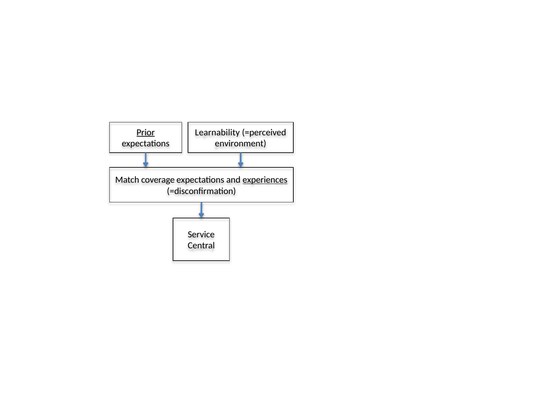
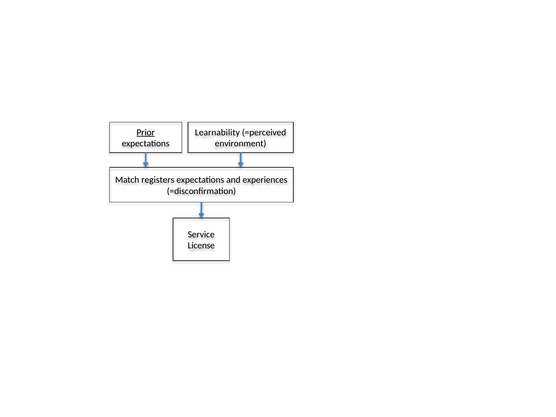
coverage: coverage -> registers (158, 180)
experiences underline: present -> none (265, 180)
Central: Central -> License (201, 246)
